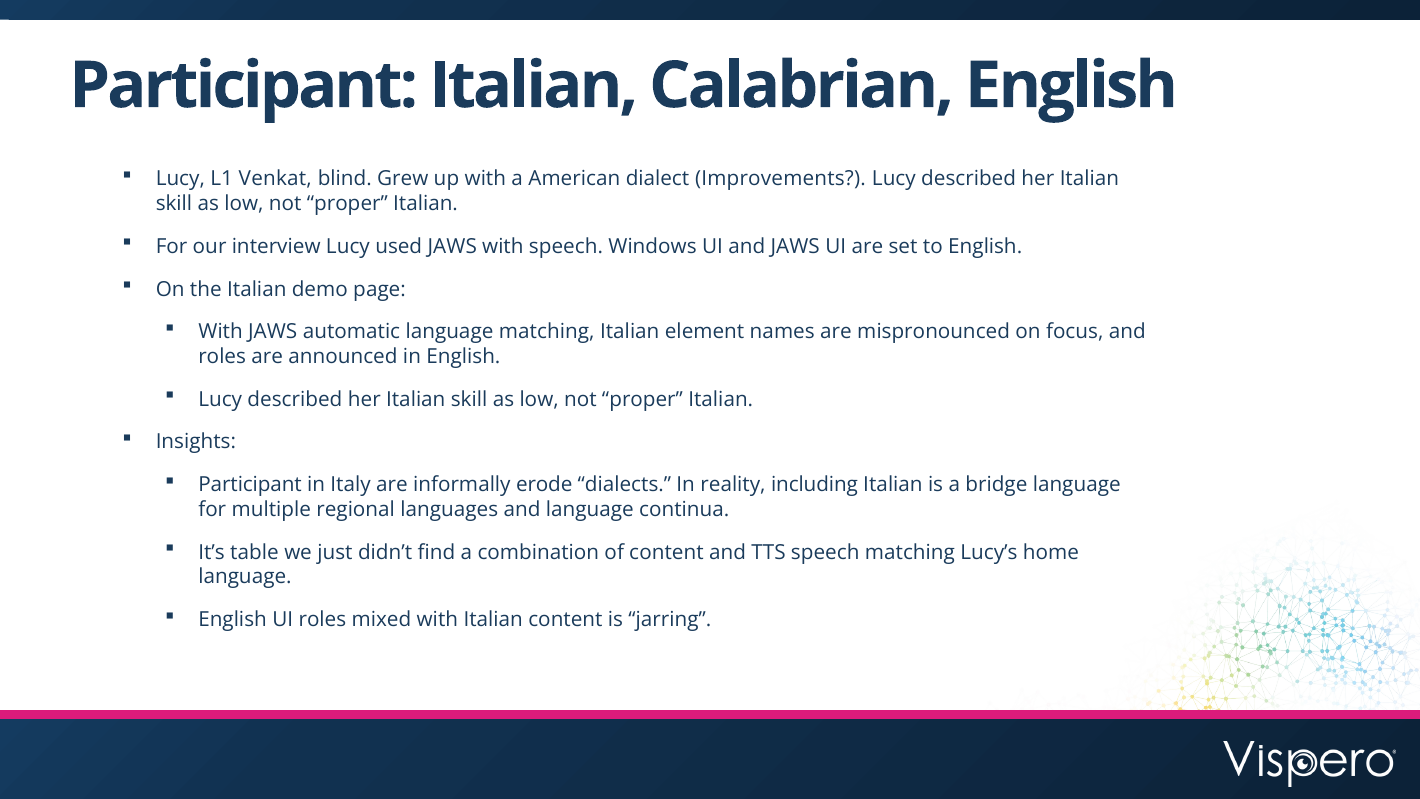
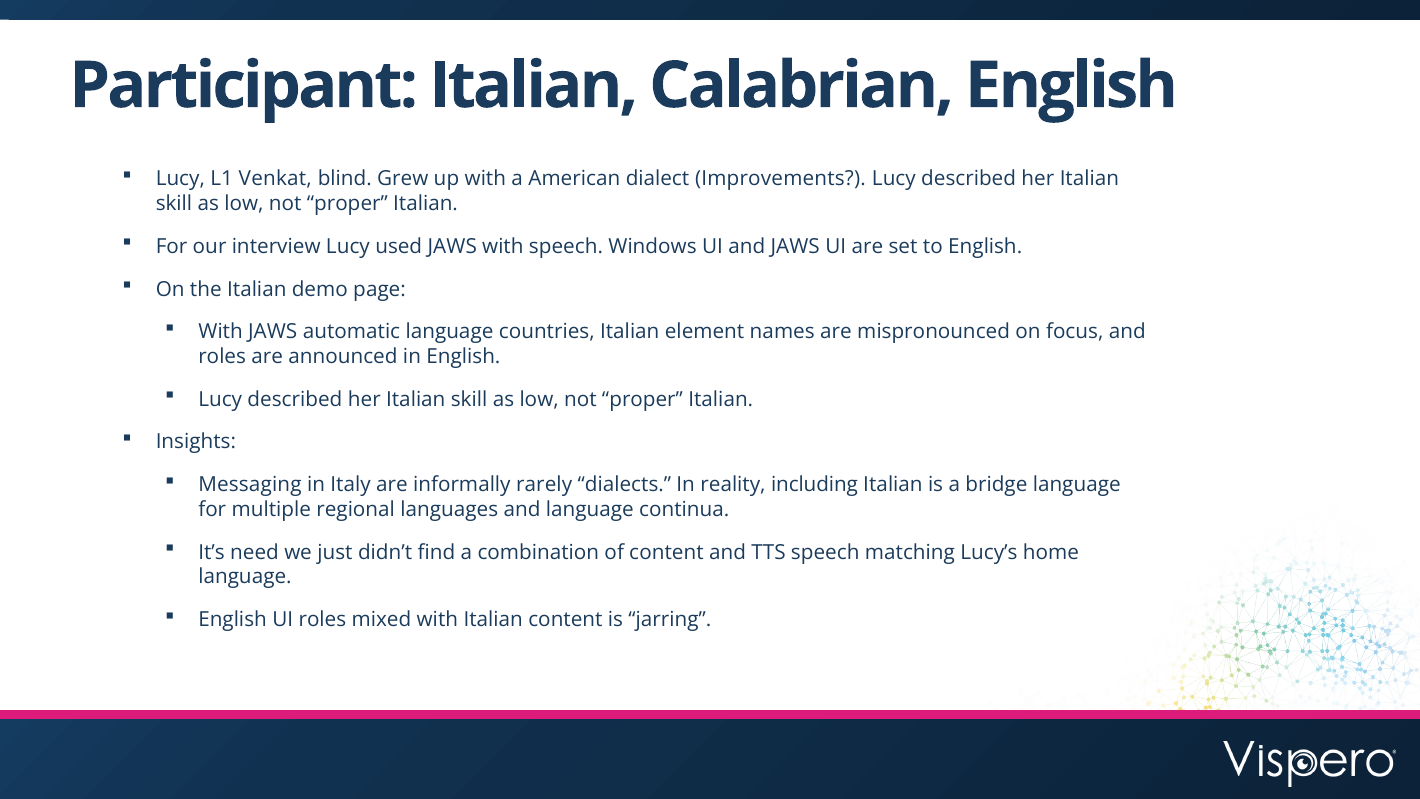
language matching: matching -> countries (547, 332)
Participant: Participant -> Messaging (250, 485)
erode: erode -> rarely (544, 485)
table: table -> need (255, 552)
